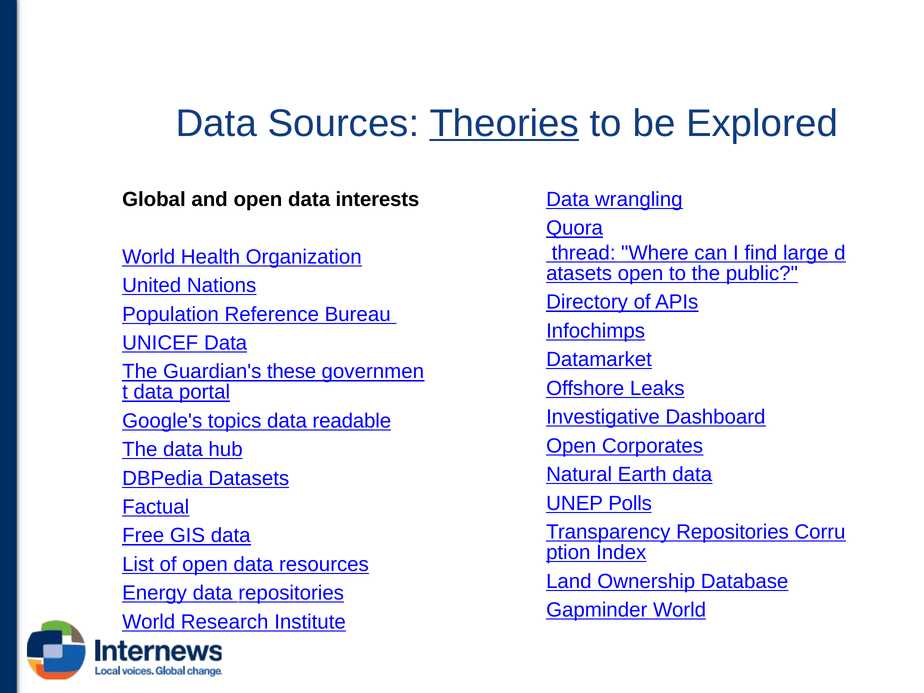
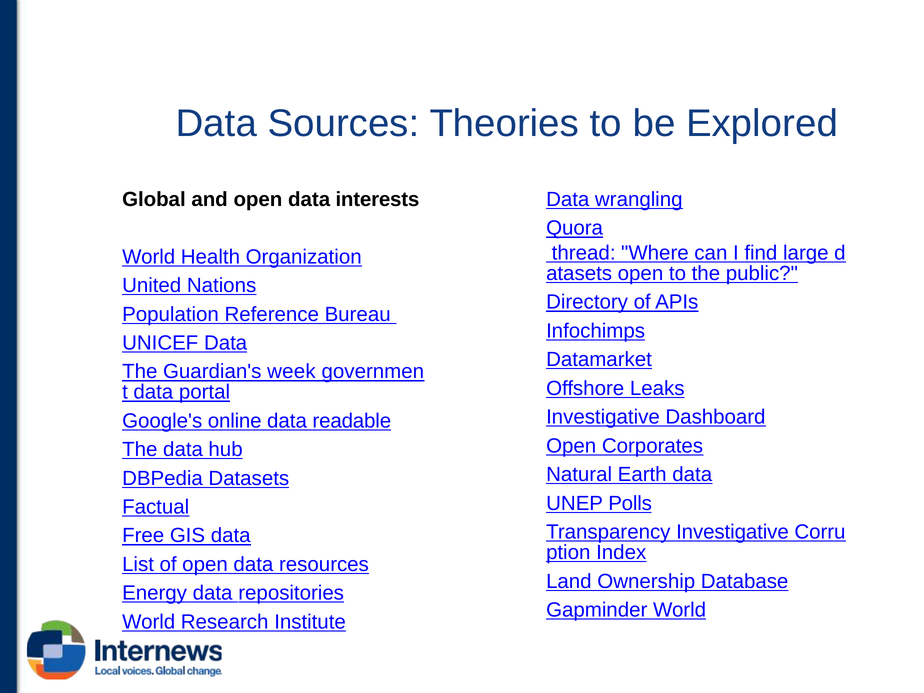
Theories underline: present -> none (504, 123)
these: these -> week (291, 372)
topics: topics -> online (235, 421)
Transparency Repositories: Repositories -> Investigative (732, 532)
